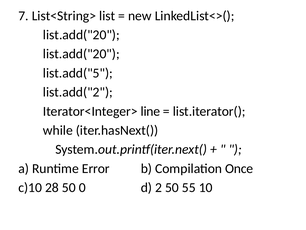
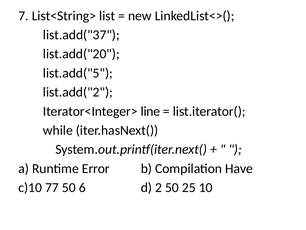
list.add("20: list.add("20 -> list.add("37 (81, 35)
Once: Once -> Have (239, 168)
28: 28 -> 77 (52, 187)
0: 0 -> 6 (82, 187)
55: 55 -> 25 (189, 187)
